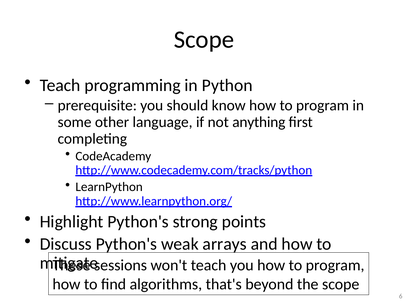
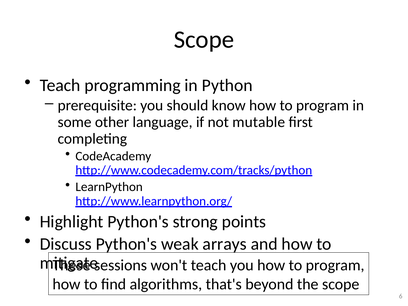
anything: anything -> mutable (259, 122)
